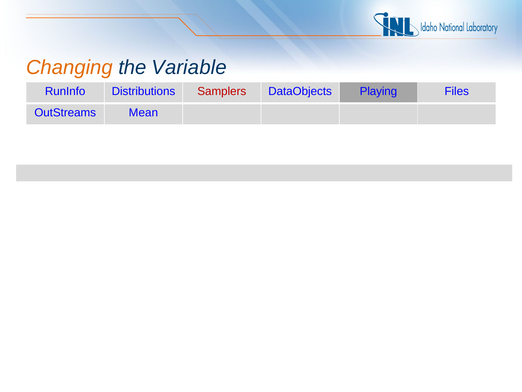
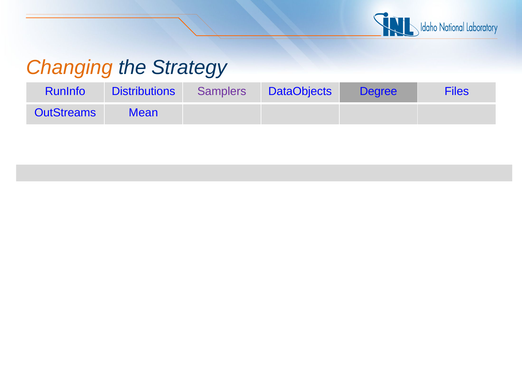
Variable: Variable -> Strategy (189, 67)
Samplers colour: red -> purple (222, 91)
Playing: Playing -> Degree (378, 91)
